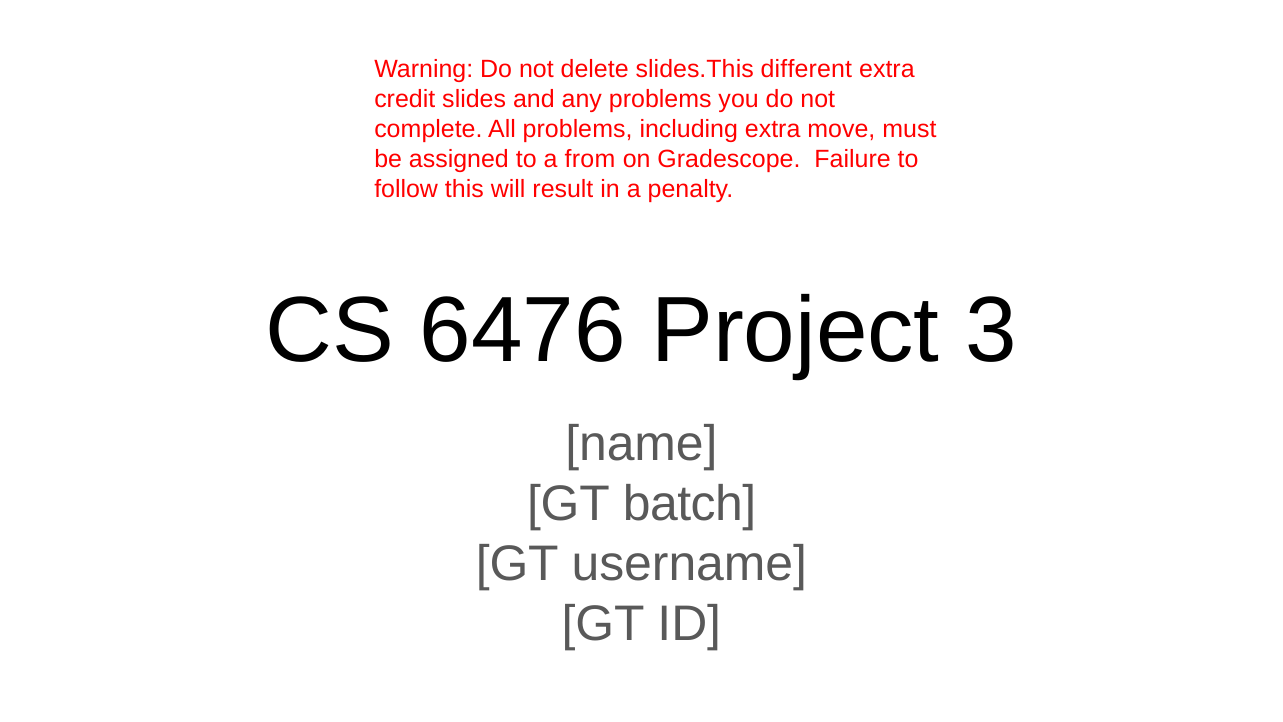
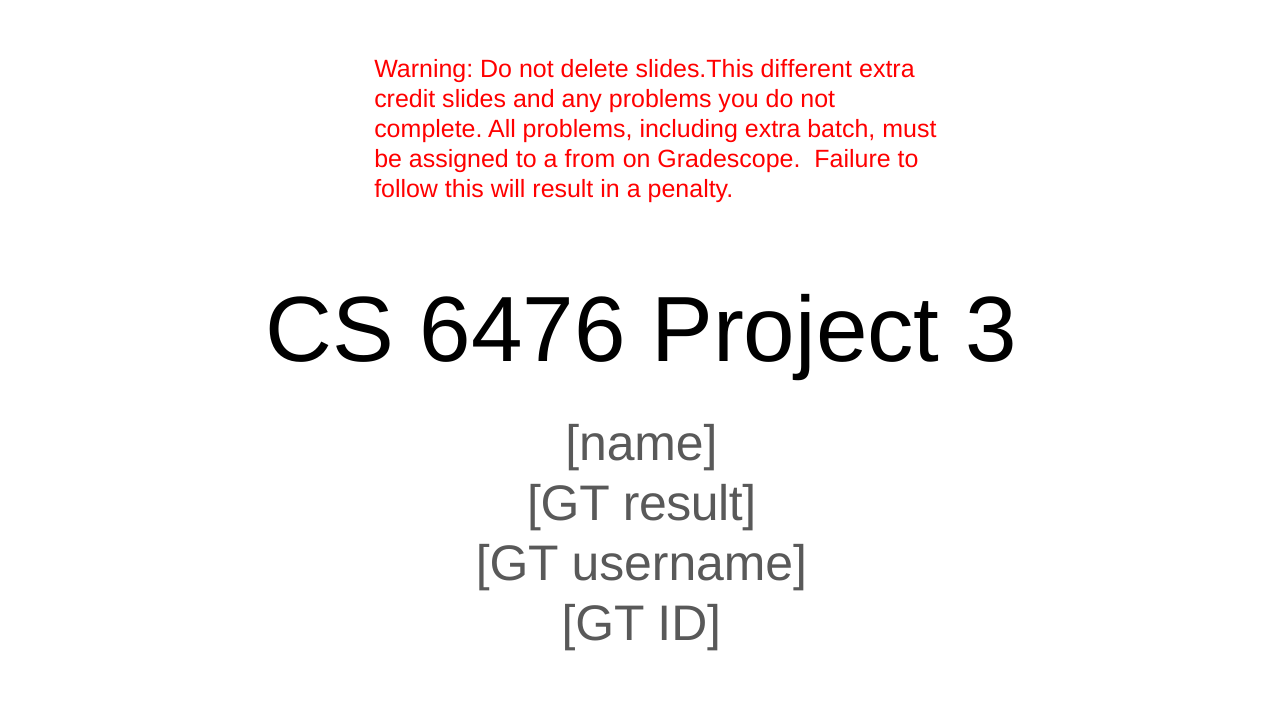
move: move -> batch (841, 129)
GT batch: batch -> result (689, 504)
